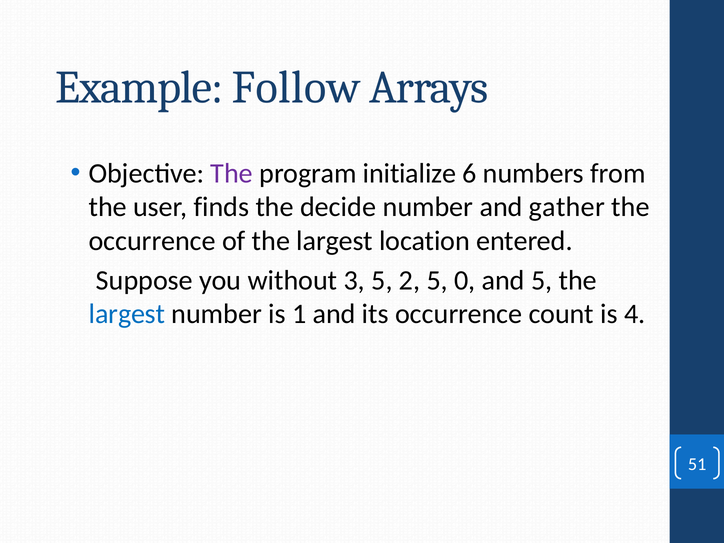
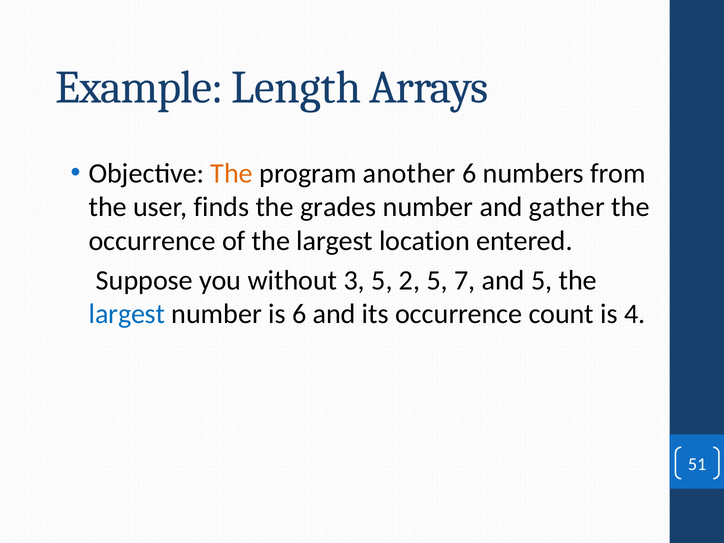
Follow: Follow -> Length (296, 88)
The colour: purple -> orange (232, 173)
initialize: initialize -> another (409, 173)
decide: decide -> grades (338, 207)
0: 0 -> 7 (465, 280)
is 1: 1 -> 6 (299, 314)
